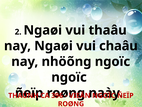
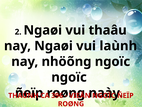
chaâu: chaâu -> laùnh (118, 46)
